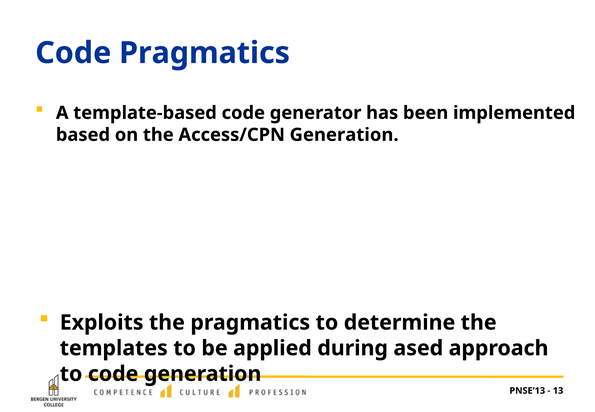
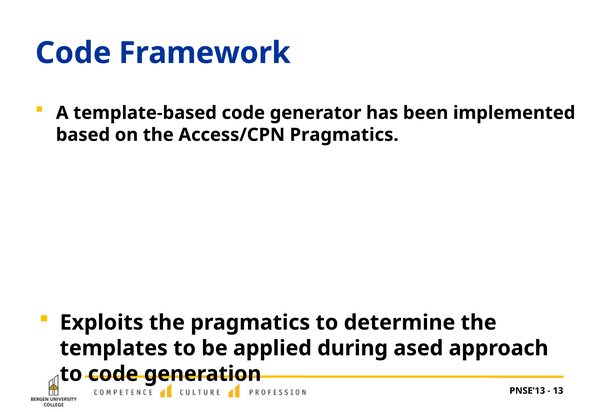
Code Pragmatics: Pragmatics -> Framework (205, 53)
Access/CPN Generation: Generation -> Pragmatics (344, 135)
